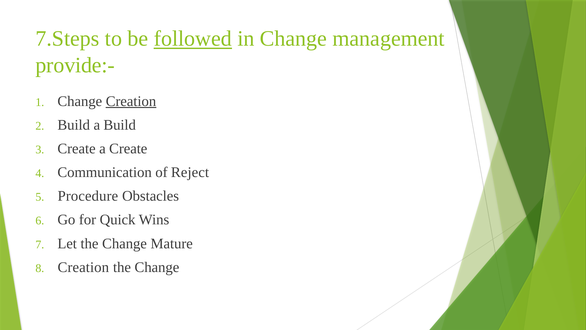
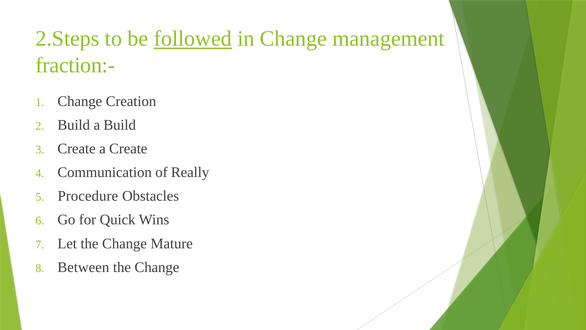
7.Steps: 7.Steps -> 2.Steps (67, 39)
provide:-: provide:- -> fraction:- (75, 65)
Creation underline: present -> none (131, 101)
Reject: Reject -> Really (190, 172)
Creation: Creation -> Between (83, 267)
